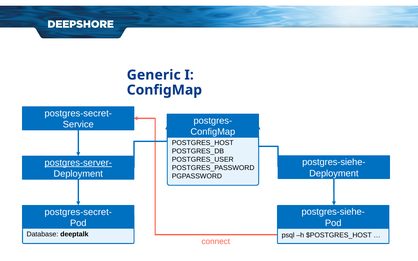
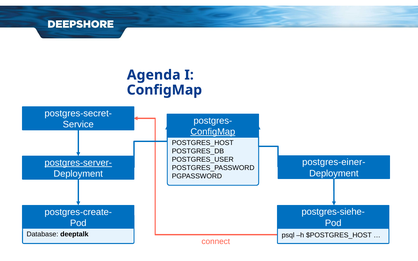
Generic: Generic -> Agenda (154, 75)
ConfigMap underline: none -> present (213, 132)
postgres-siehe-: postgres-siehe- -> postgres-einer- (334, 162)
postgres-secret-: postgres-secret- -> postgres-create- (78, 212)
